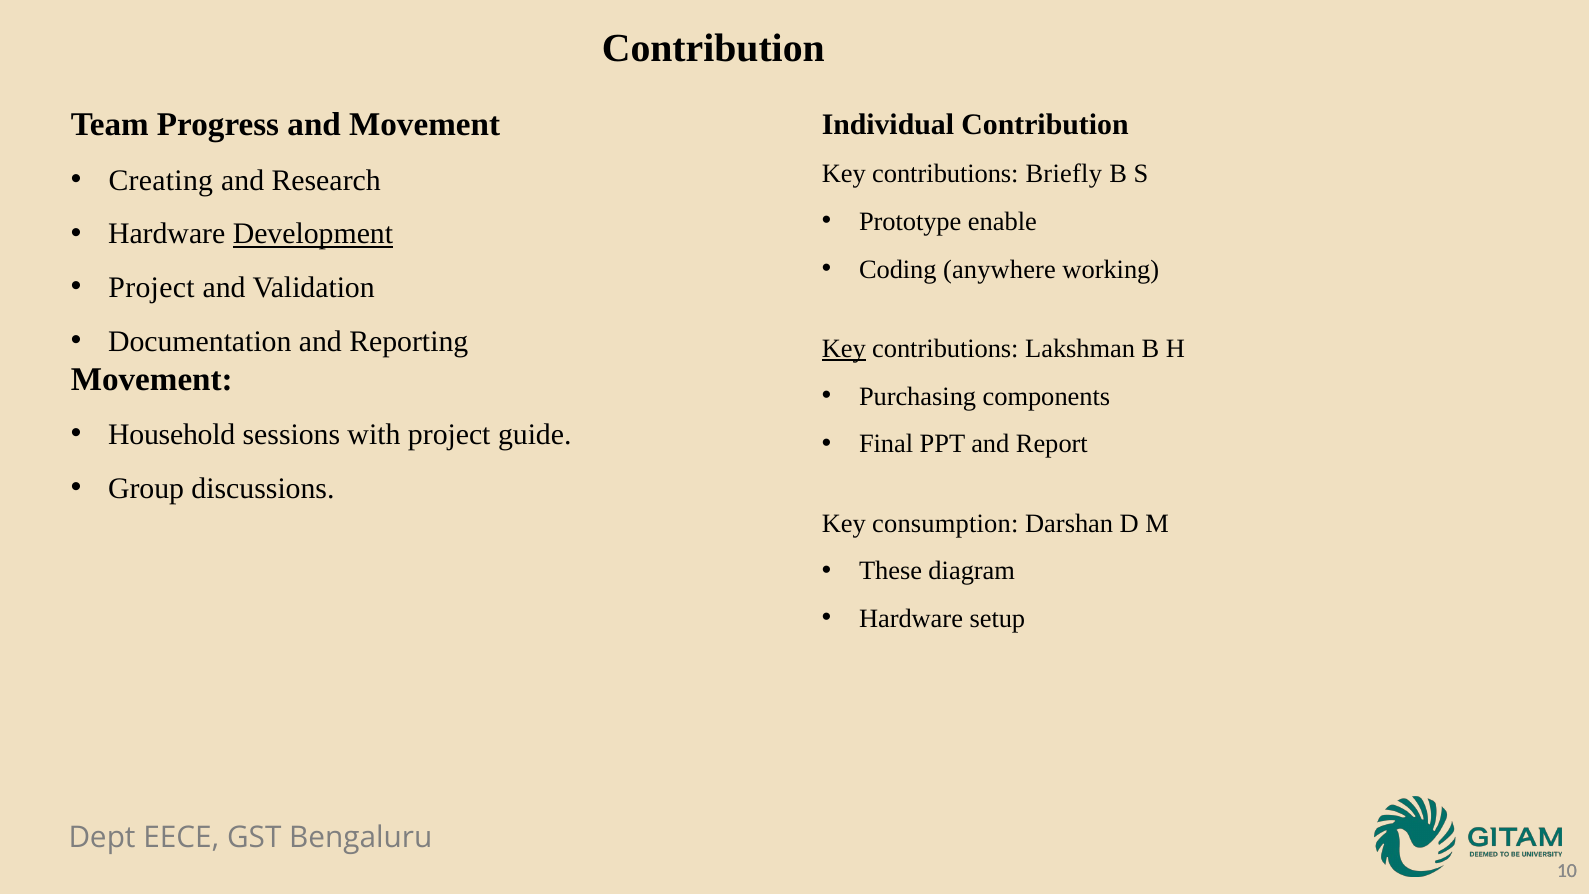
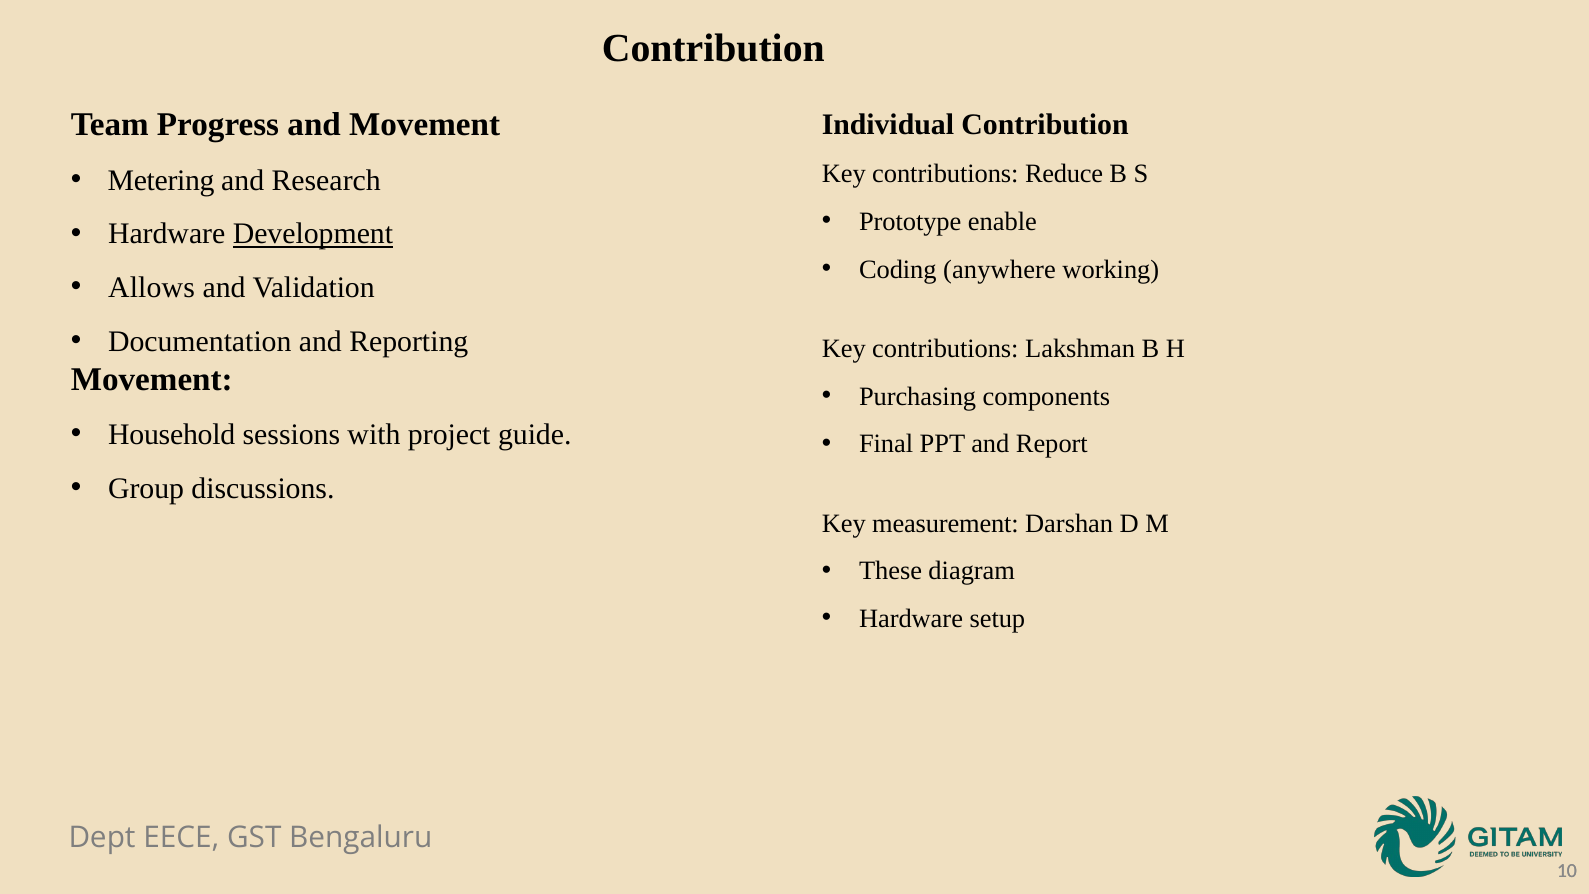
Briefly: Briefly -> Reduce (1064, 174)
Creating: Creating -> Metering (161, 180)
Project: Project -> Allows (152, 287)
Key underline: present -> none (844, 349)
consumption: consumption -> measurement (945, 523)
